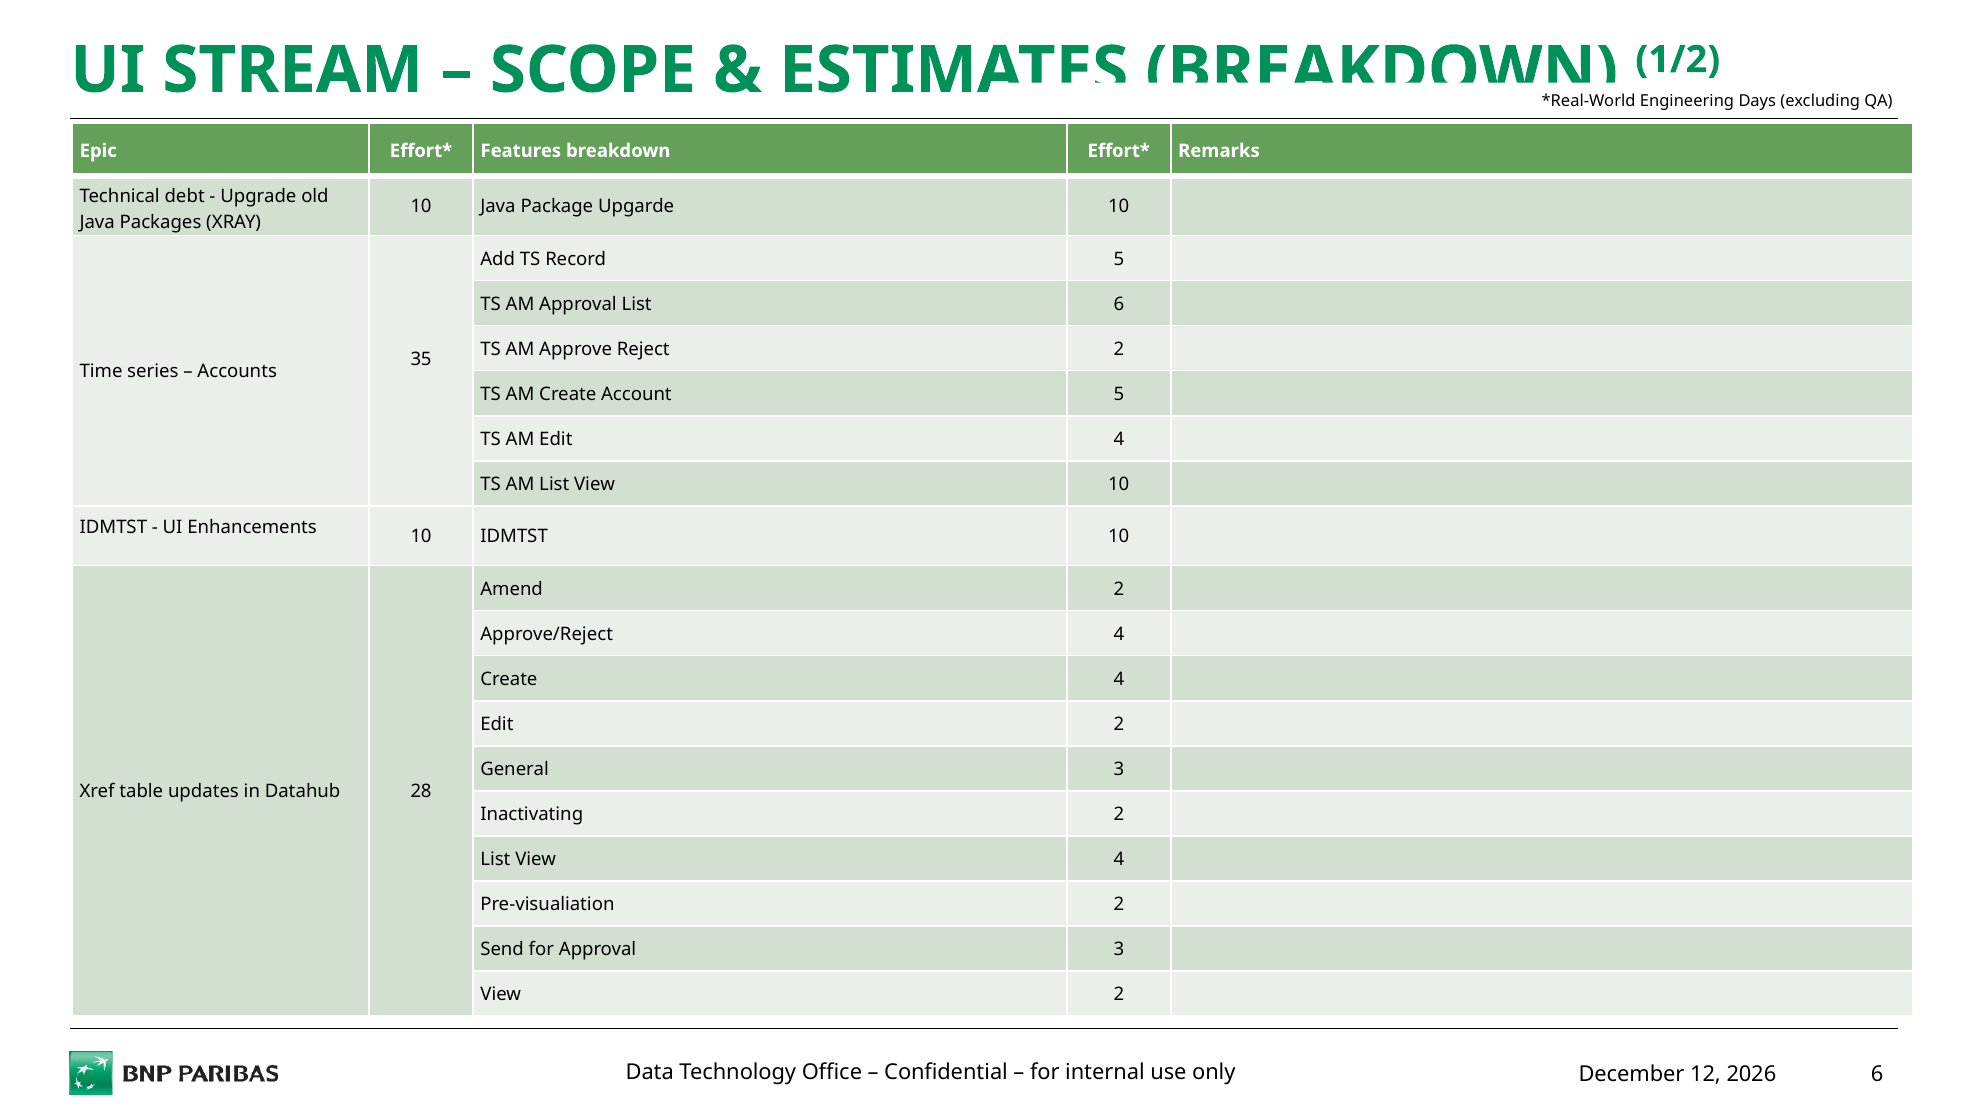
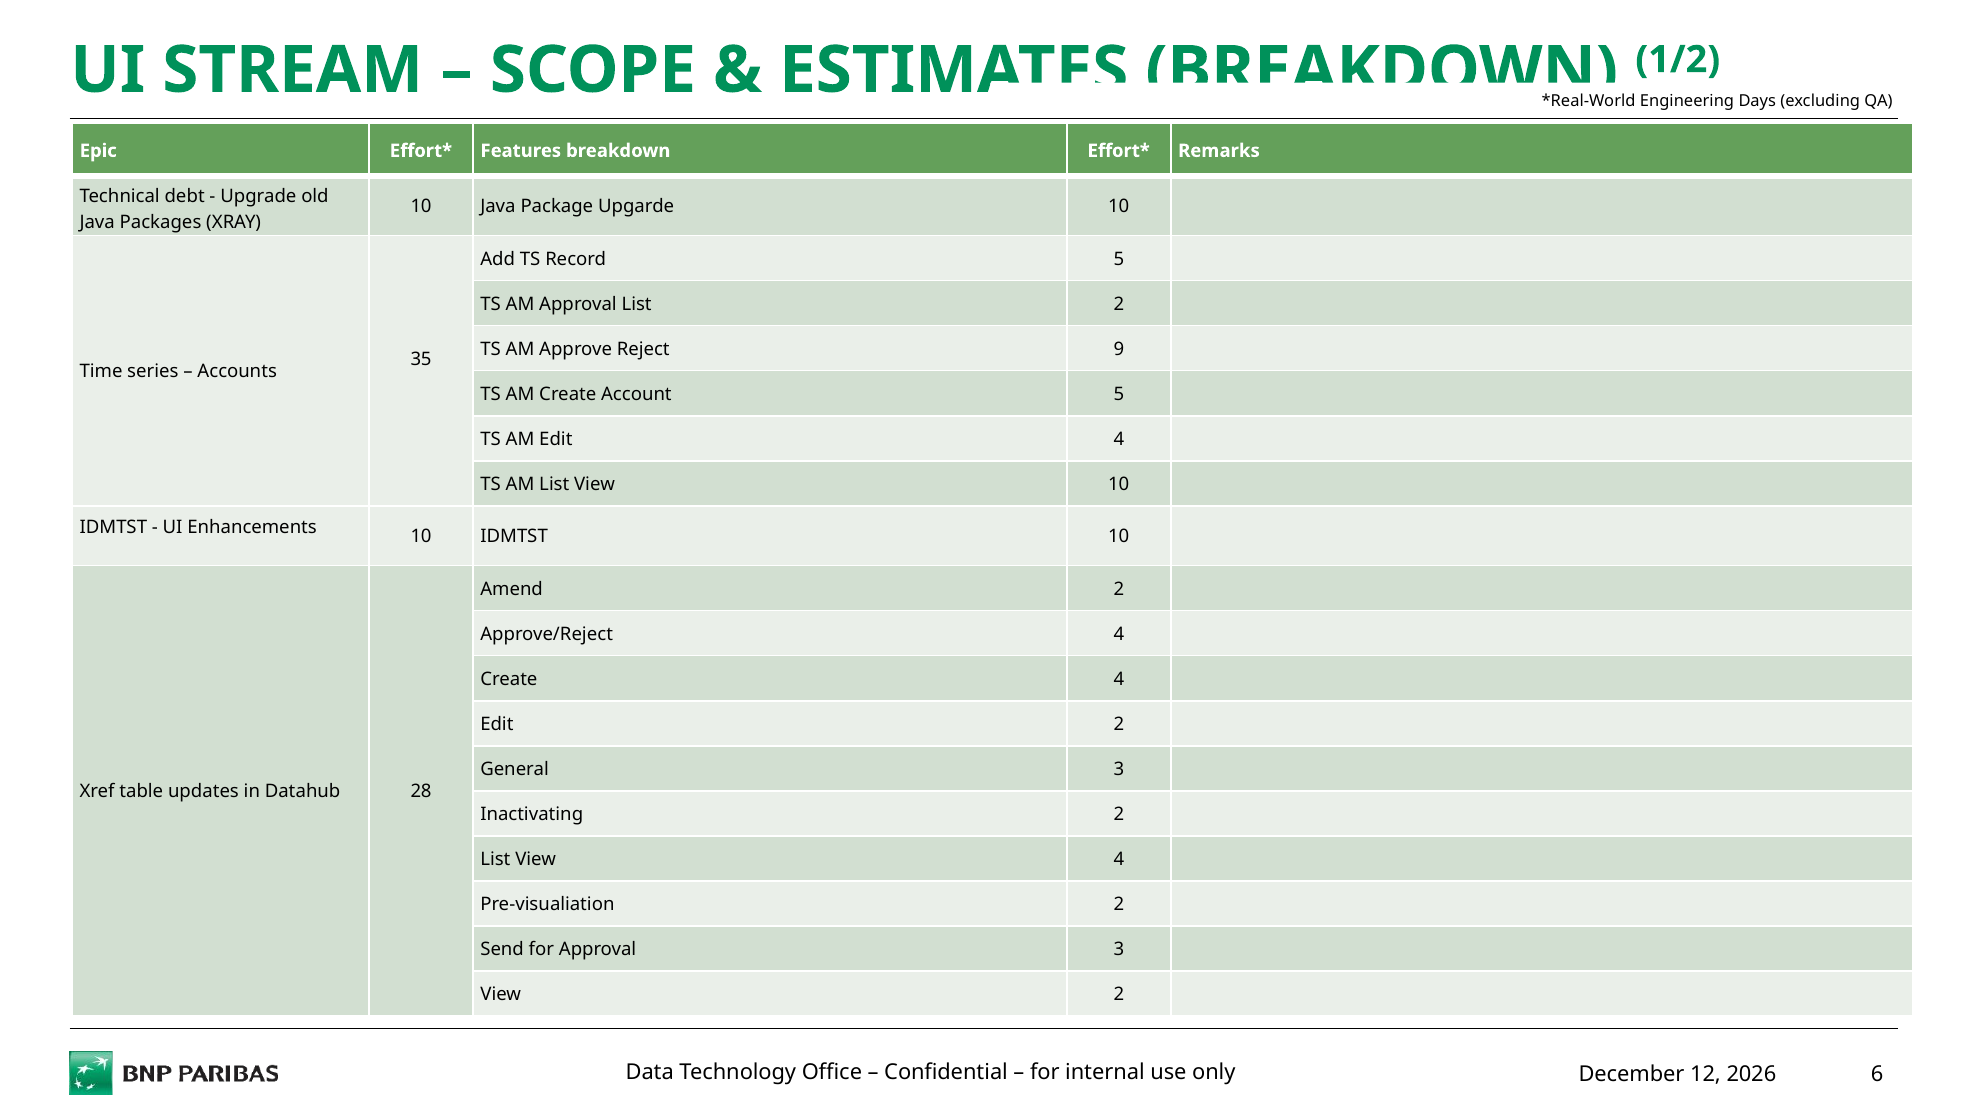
List 6: 6 -> 2 (1119, 304)
Reject 2: 2 -> 9 (1119, 349)
